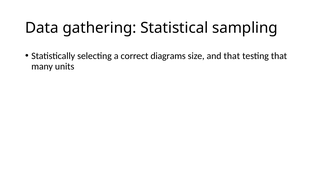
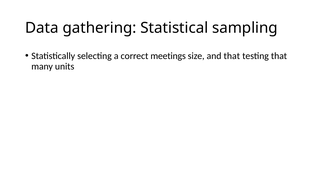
diagrams: diagrams -> meetings (168, 56)
